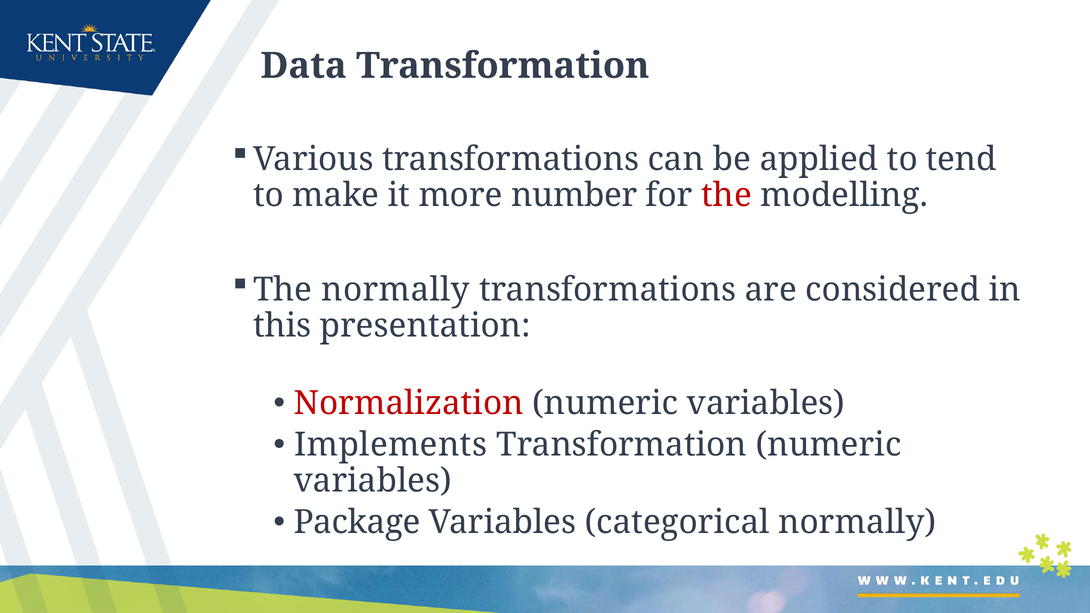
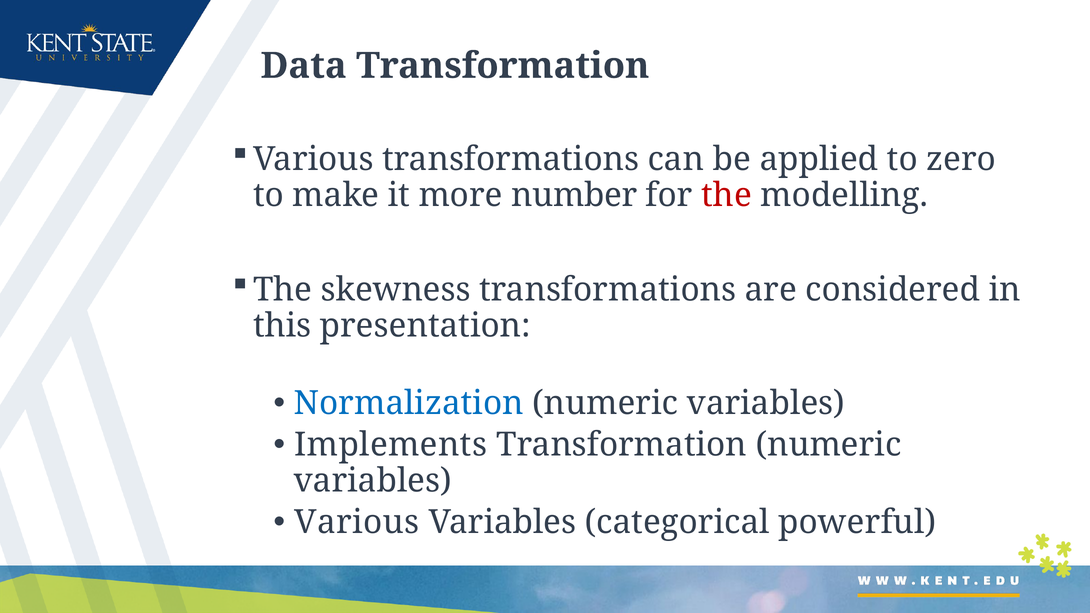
tend: tend -> zero (961, 159)
The normally: normally -> skewness (396, 290)
Normalization colour: red -> blue (409, 403)
Package: Package -> Various (357, 523)
categorical normally: normally -> powerful (857, 523)
